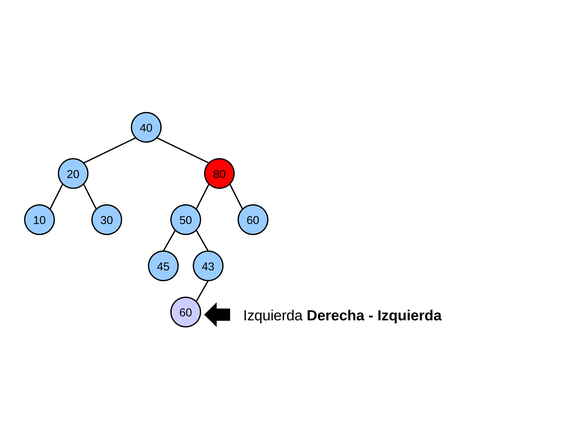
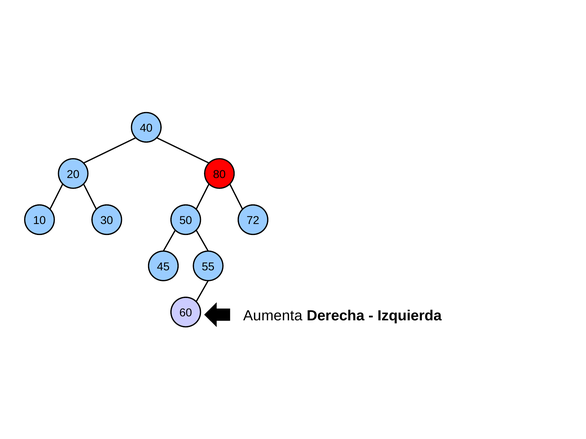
50 60: 60 -> 72 (253, 221)
43: 43 -> 55 (208, 267)
60 Izquierda: Izquierda -> Aumenta (273, 316)
